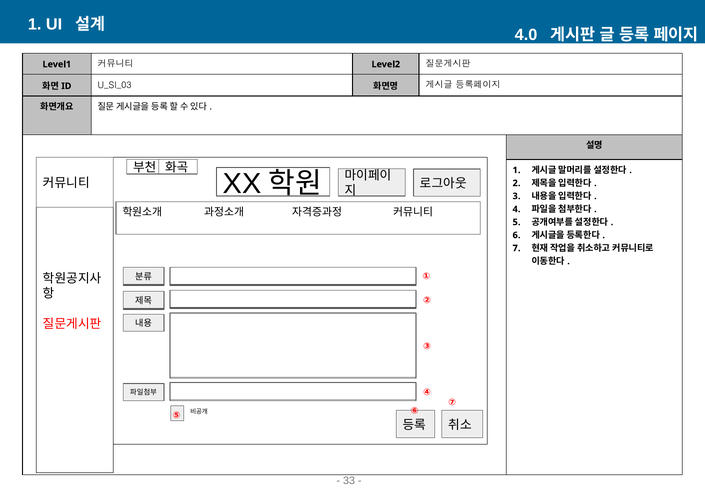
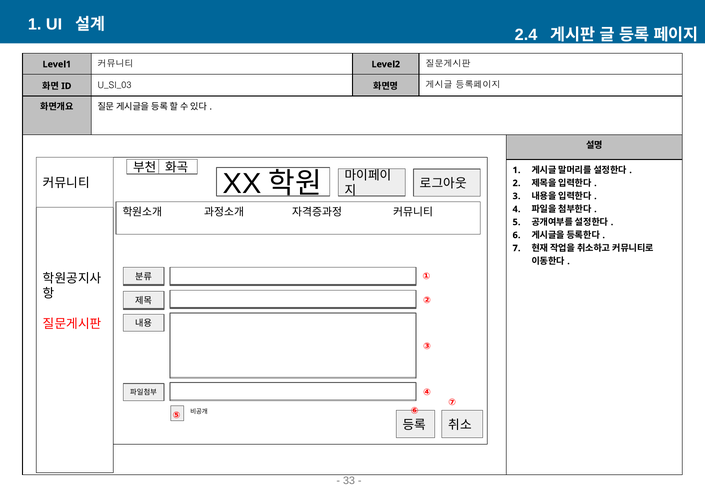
4.0: 4.0 -> 2.4 (526, 35)
